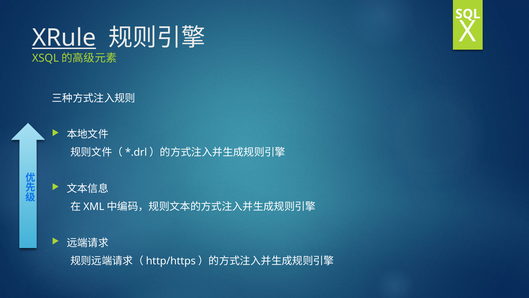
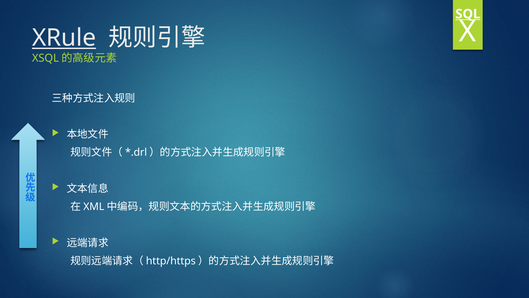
SQL underline: none -> present (468, 14)
